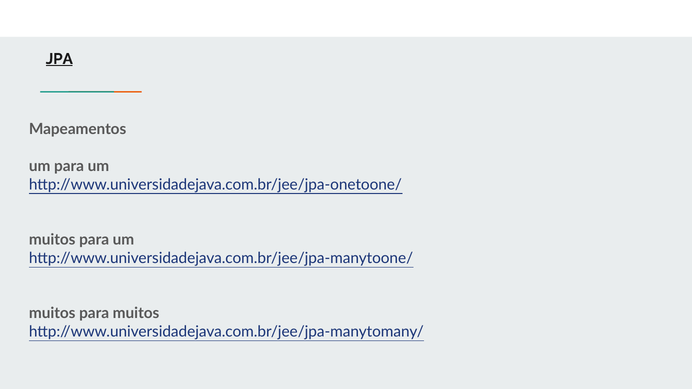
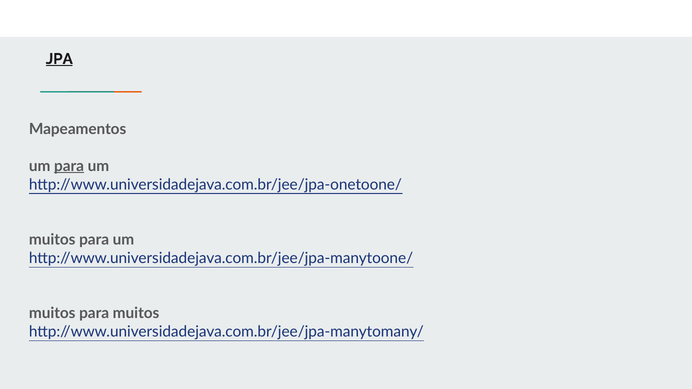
para underline: none -> present (69, 166)
